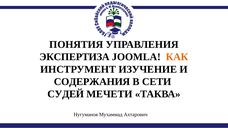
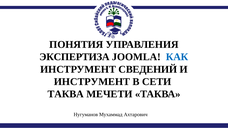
КАК colour: orange -> blue (177, 57)
ИЗУЧЕНИЕ: ИЗУЧЕНИЕ -> СВЕДЕНИЙ (148, 69)
СОДЕРЖАНИЯ: СОДЕРЖАНИЯ -> ИНСТРУМЕНТ (92, 82)
СУДЕЙ: СУДЕЙ -> ТАКВА (66, 94)
